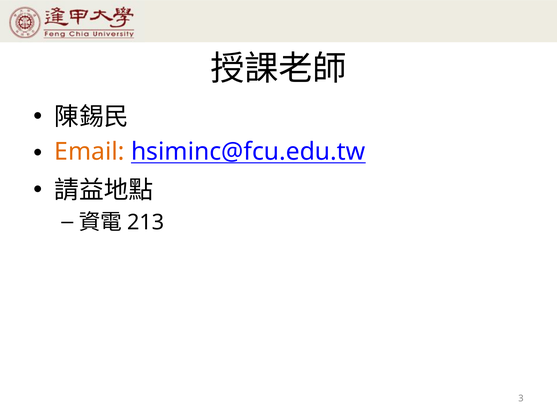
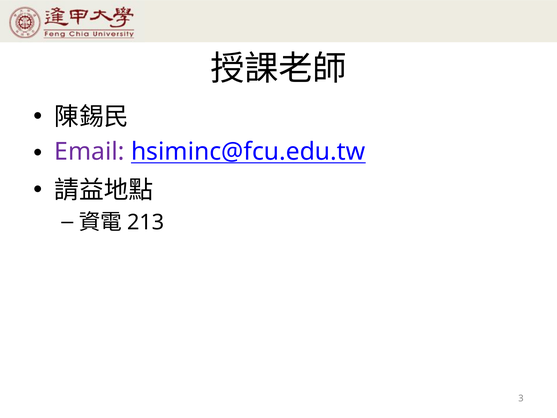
Email colour: orange -> purple (89, 152)
